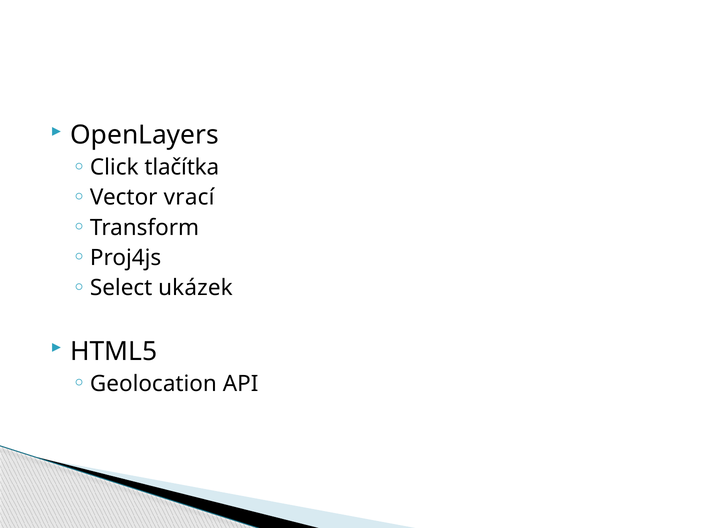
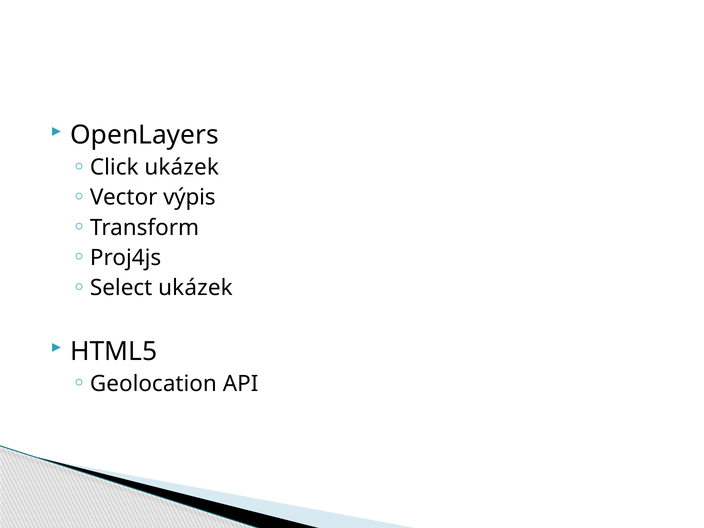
Click tlačítka: tlačítka -> ukázek (182, 167)
vrací: vrací -> výpis (189, 198)
